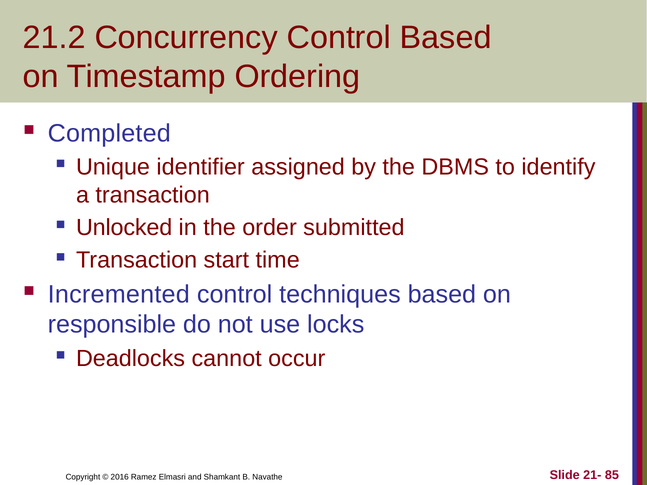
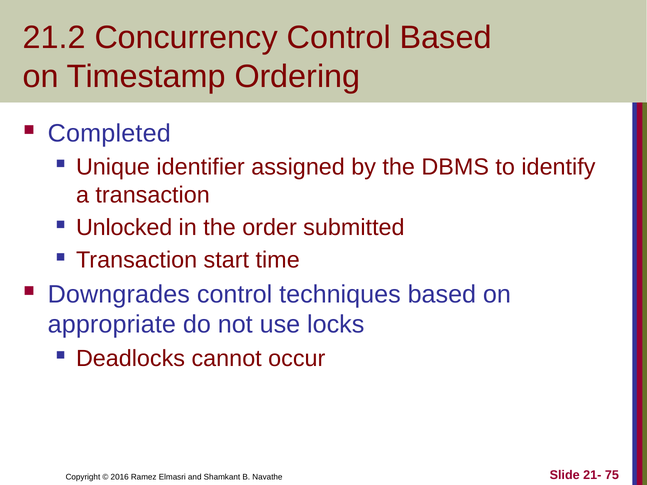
Incremented: Incremented -> Downgrades (119, 295)
responsible: responsible -> appropriate (112, 325)
85: 85 -> 75 (612, 475)
